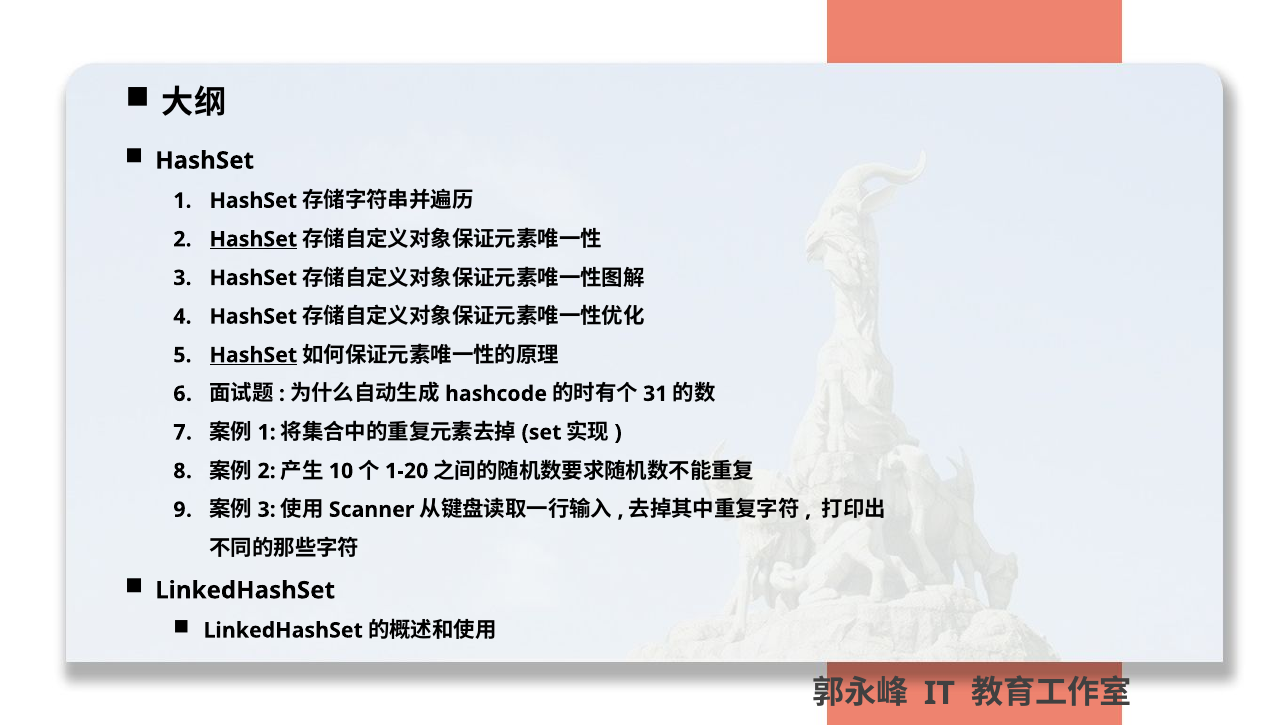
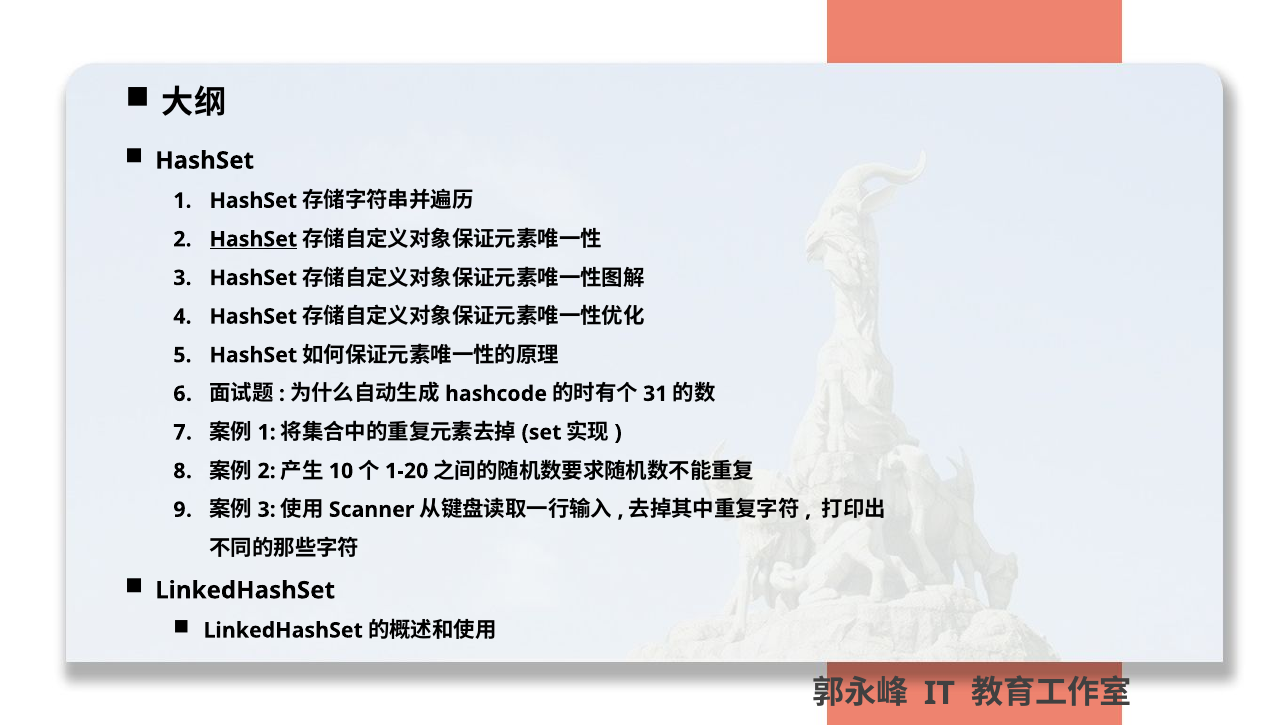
HashSet underline: present -> none (253, 355)
